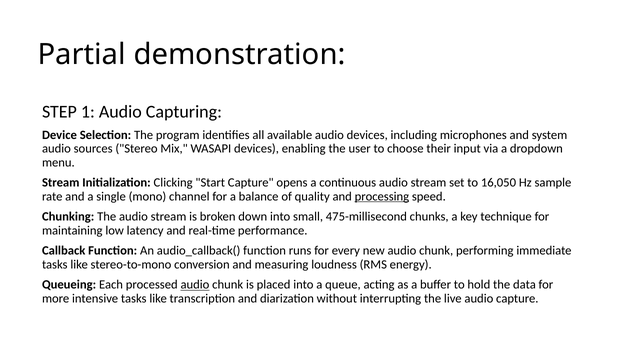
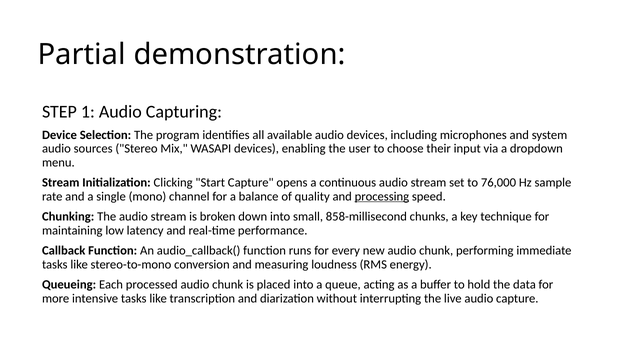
16,050: 16,050 -> 76,000 (498, 182)
475-millisecond: 475-millisecond -> 858-millisecond (366, 216)
audio underline: present -> none (195, 284)
